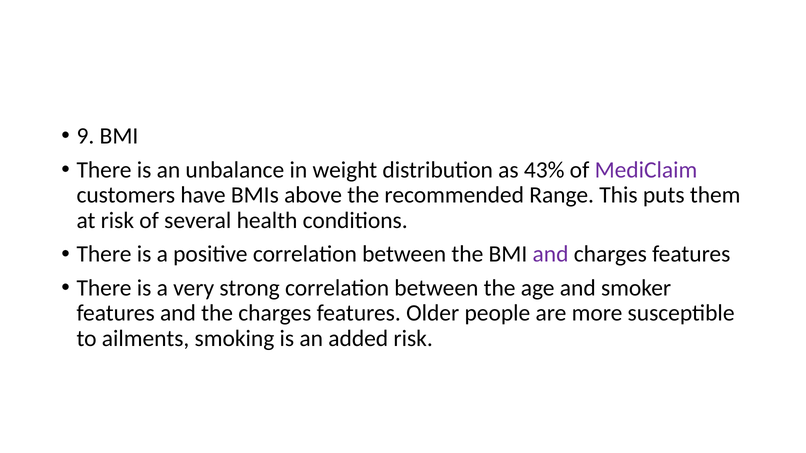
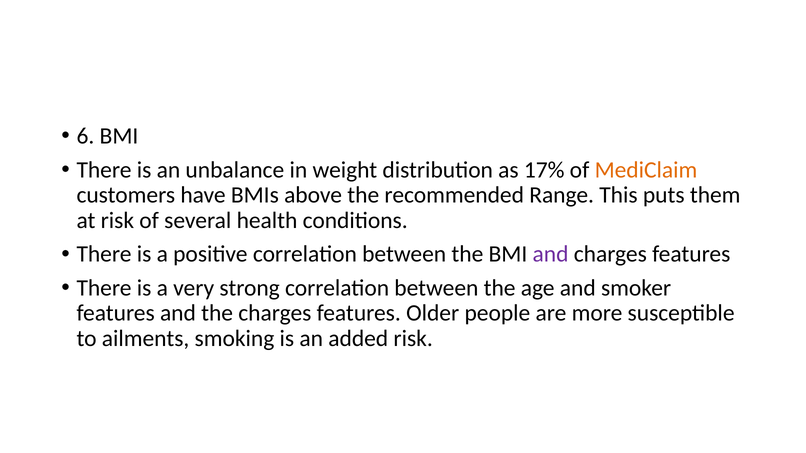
9: 9 -> 6 (85, 136)
43%: 43% -> 17% (544, 170)
MediClaim colour: purple -> orange (646, 170)
